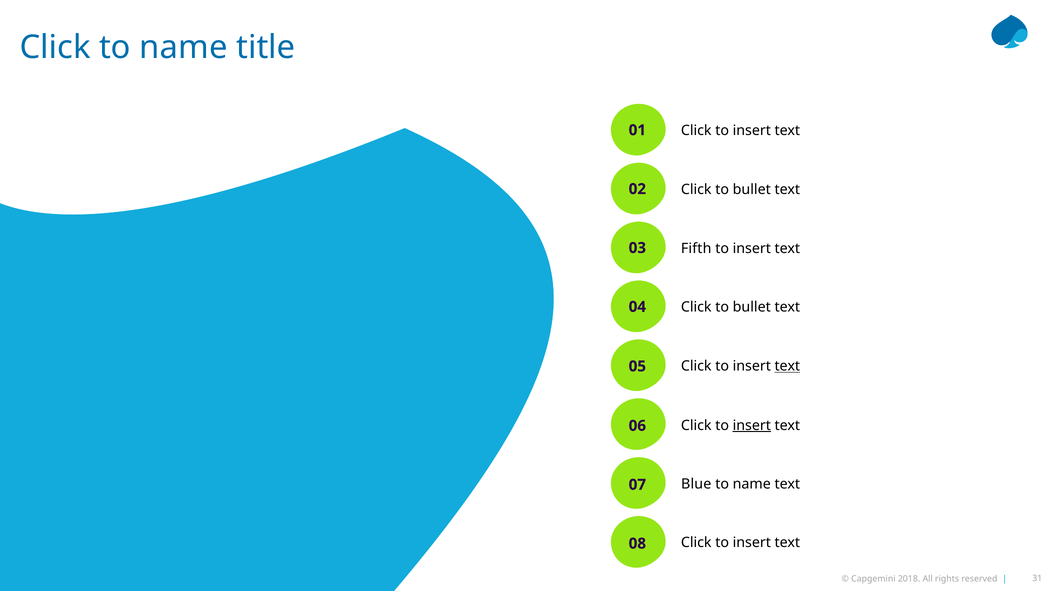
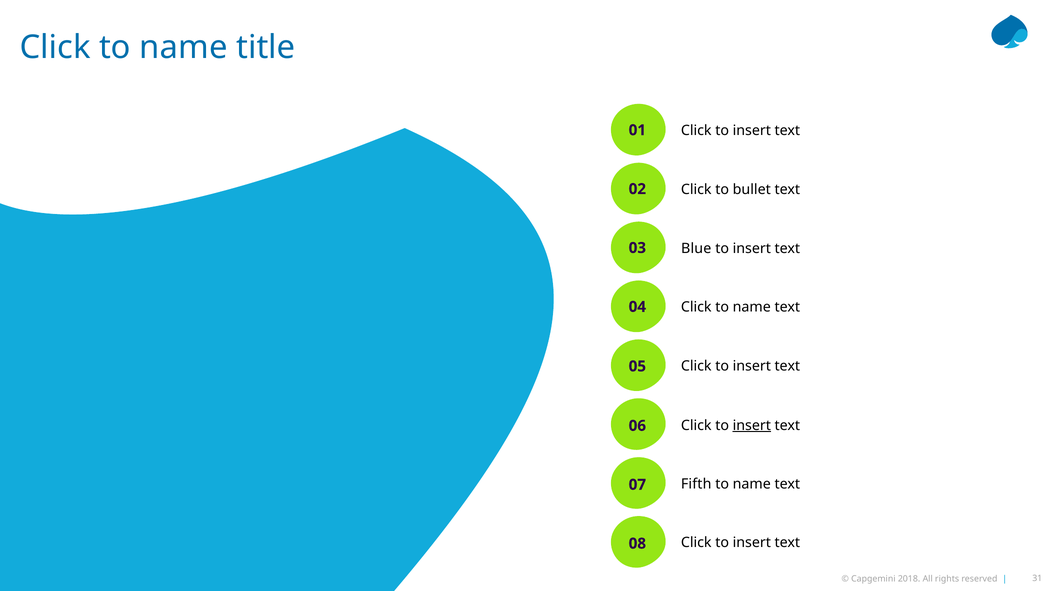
Fifth: Fifth -> Blue (696, 248)
bullet: bullet -> name (752, 307)
text underline: present -> none (787, 366)
Blue: Blue -> Fifth (696, 484)
